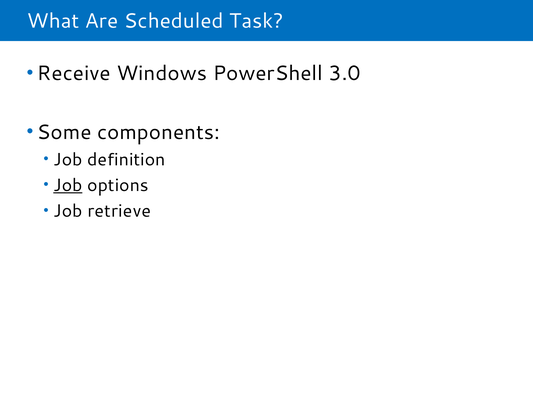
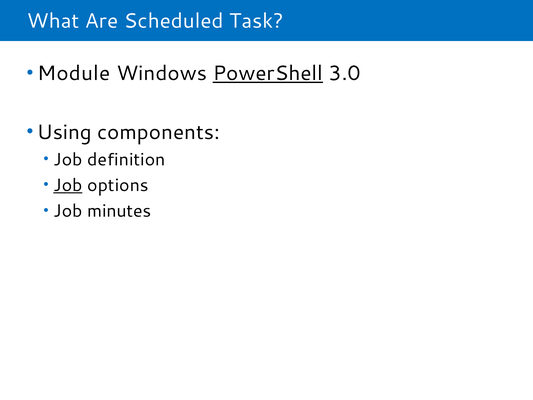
Receive: Receive -> Module (74, 73)
PowerShell underline: none -> present (268, 73)
Some: Some -> Using (64, 132)
retrieve: retrieve -> minutes (119, 211)
